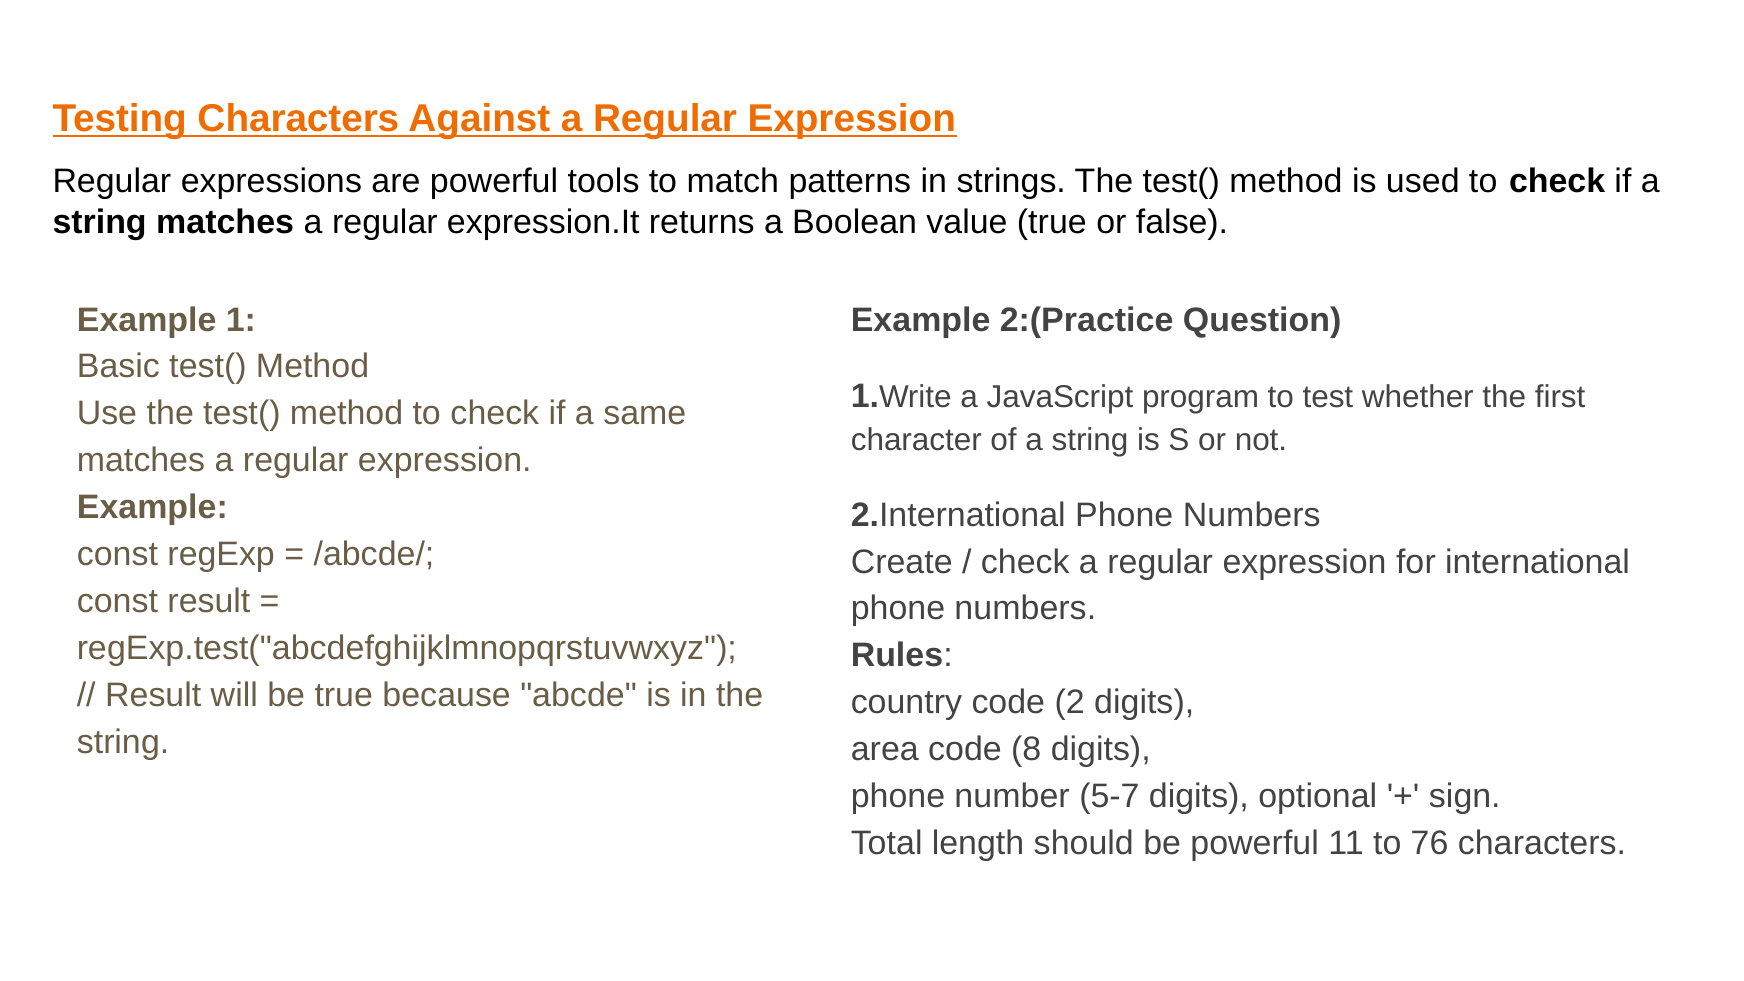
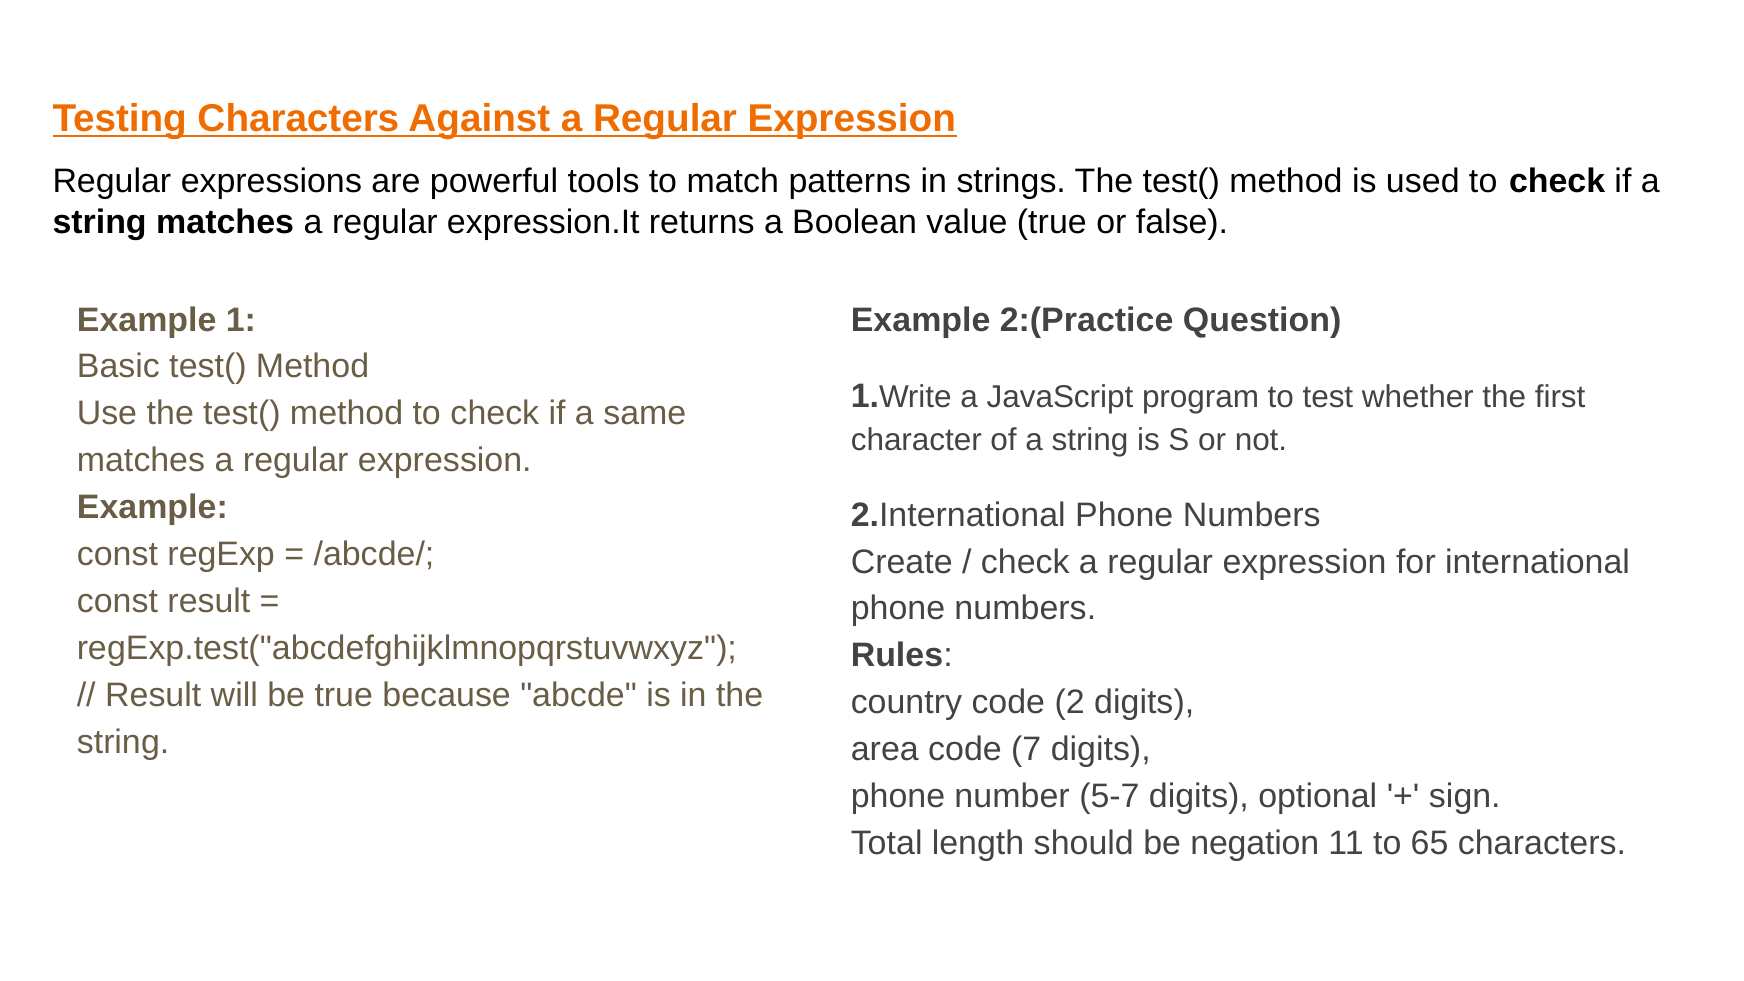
8: 8 -> 7 (1026, 750)
be powerful: powerful -> negation (1255, 843)
76: 76 -> 65 (1430, 843)
